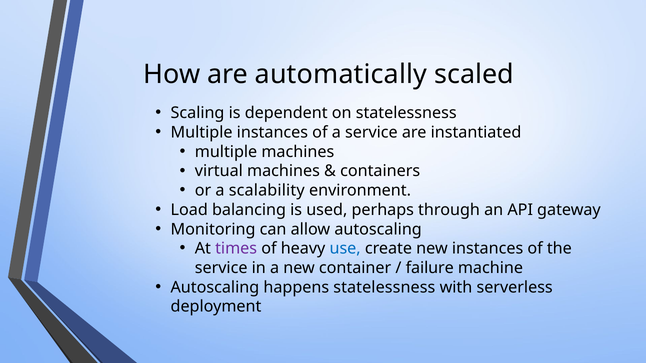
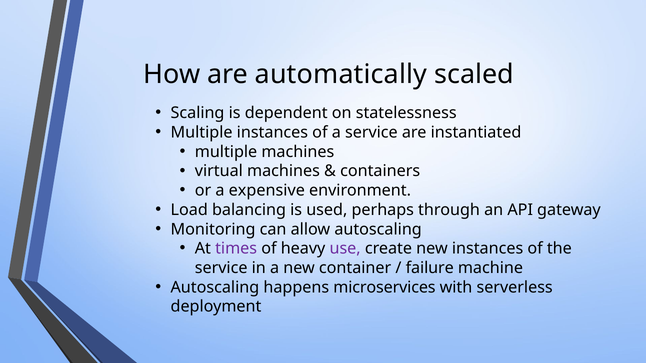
scalability: scalability -> expensive (267, 191)
use colour: blue -> purple (345, 249)
happens statelessness: statelessness -> microservices (384, 288)
